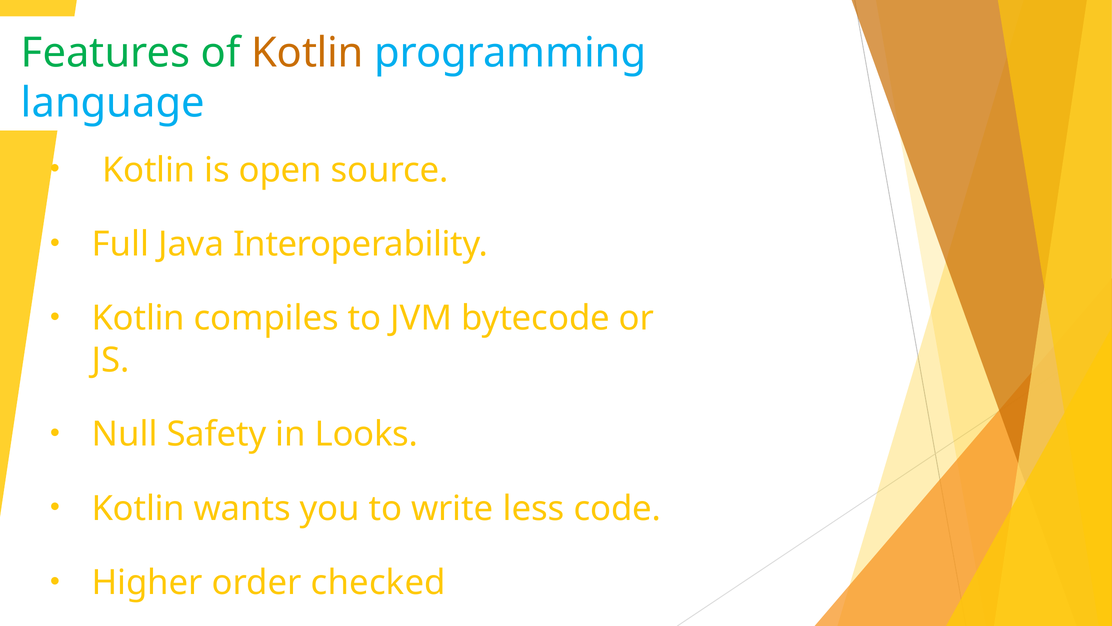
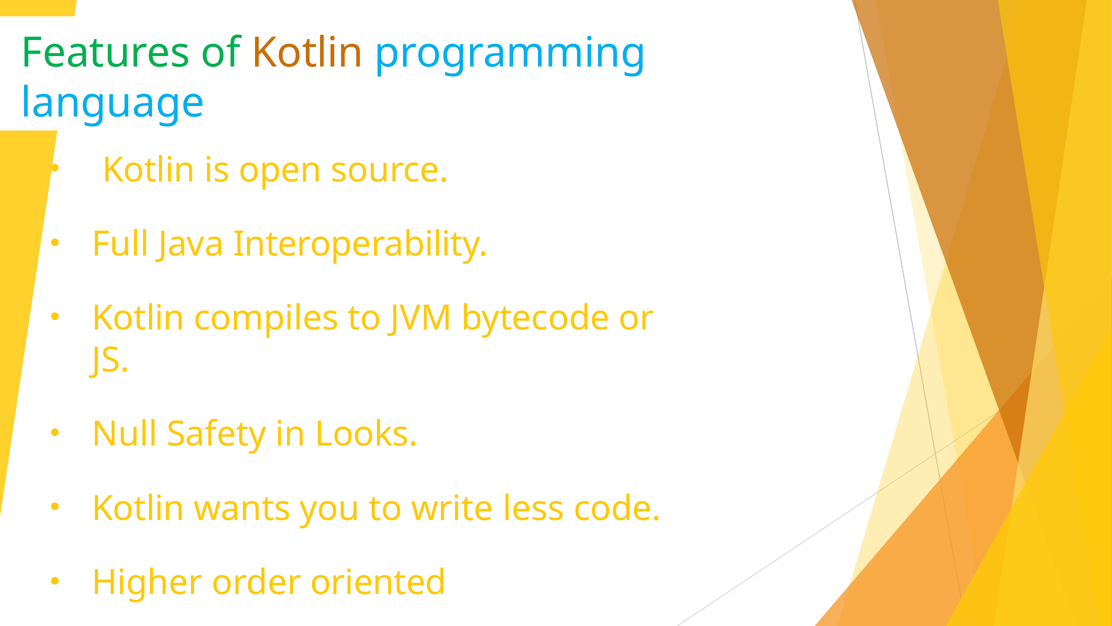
checked: checked -> oriented (378, 582)
